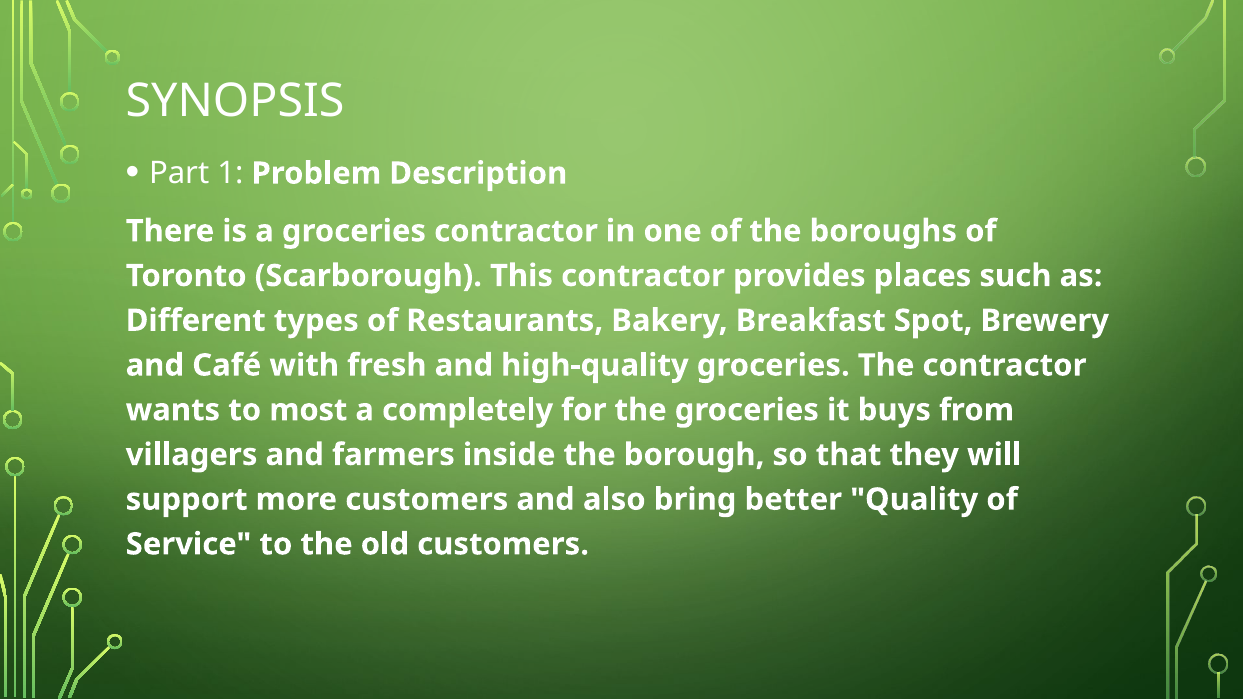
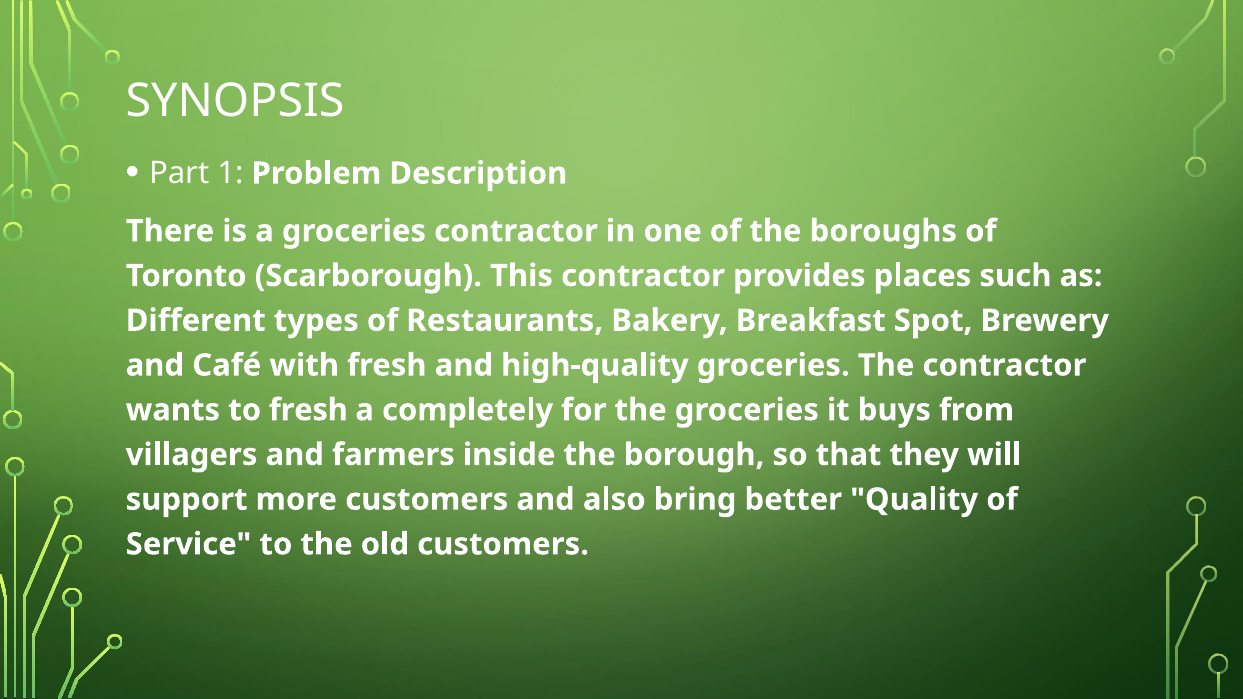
to most: most -> fresh (308, 410)
